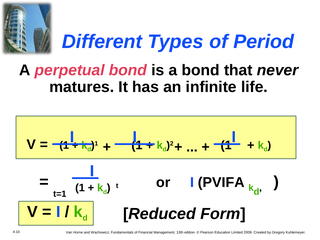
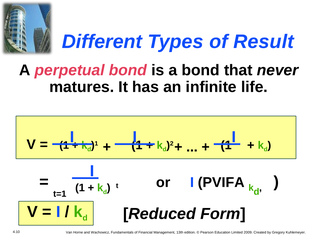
Period: Period -> Result (264, 42)
